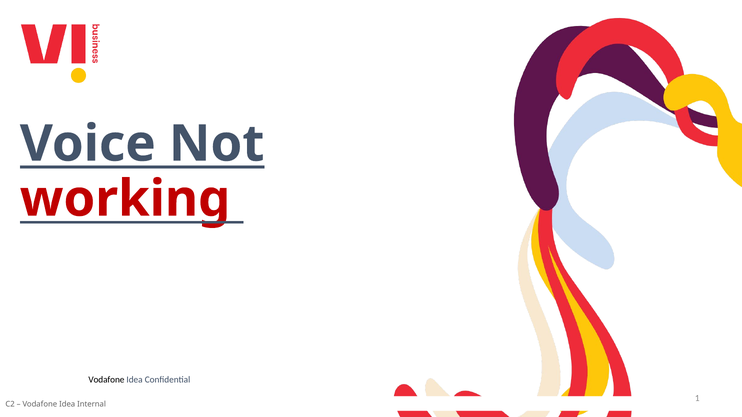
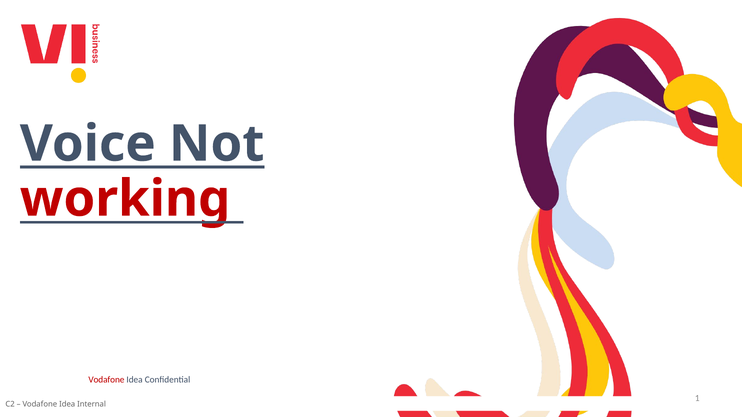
Vodafone colour: black -> red (106, 380)
